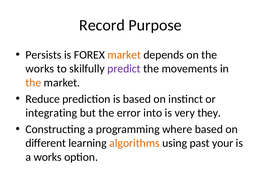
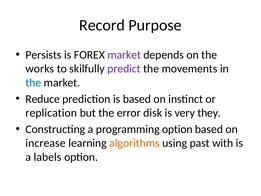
market colour: orange -> purple (124, 55)
the colour: orange -> blue (33, 83)
integrating: integrating -> replication (51, 113)
into: into -> disk (153, 113)
programming where: where -> option (177, 129)
different: different -> increase (46, 143)
your: your -> with (223, 143)
a works: works -> labels (48, 157)
